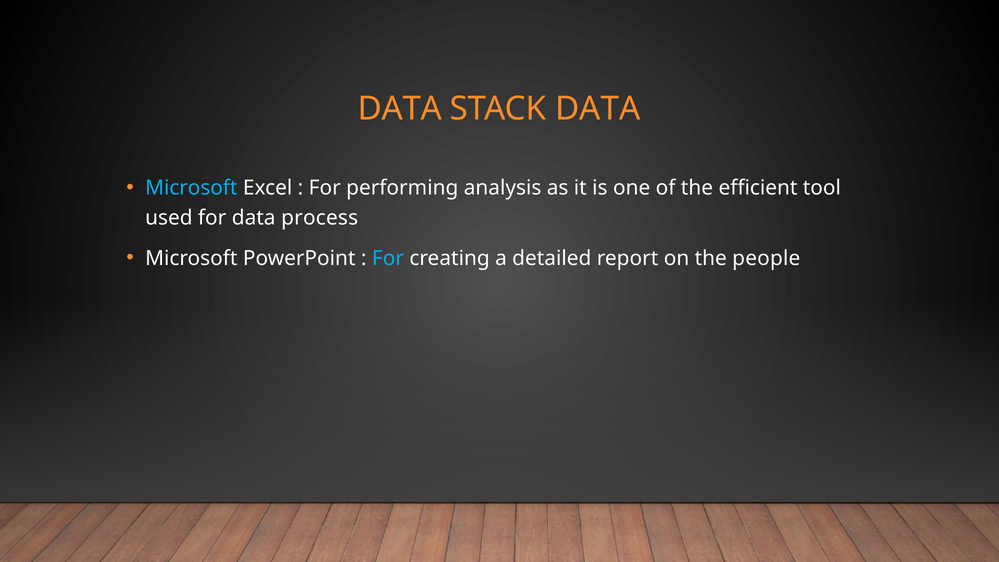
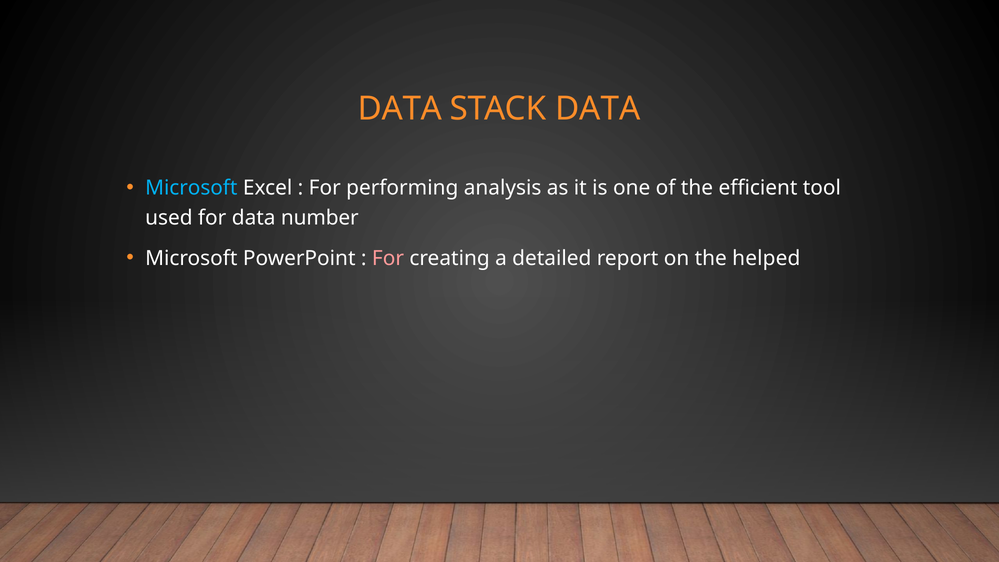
process: process -> number (320, 218)
For colour: light blue -> pink (388, 258)
people: people -> helped (766, 258)
